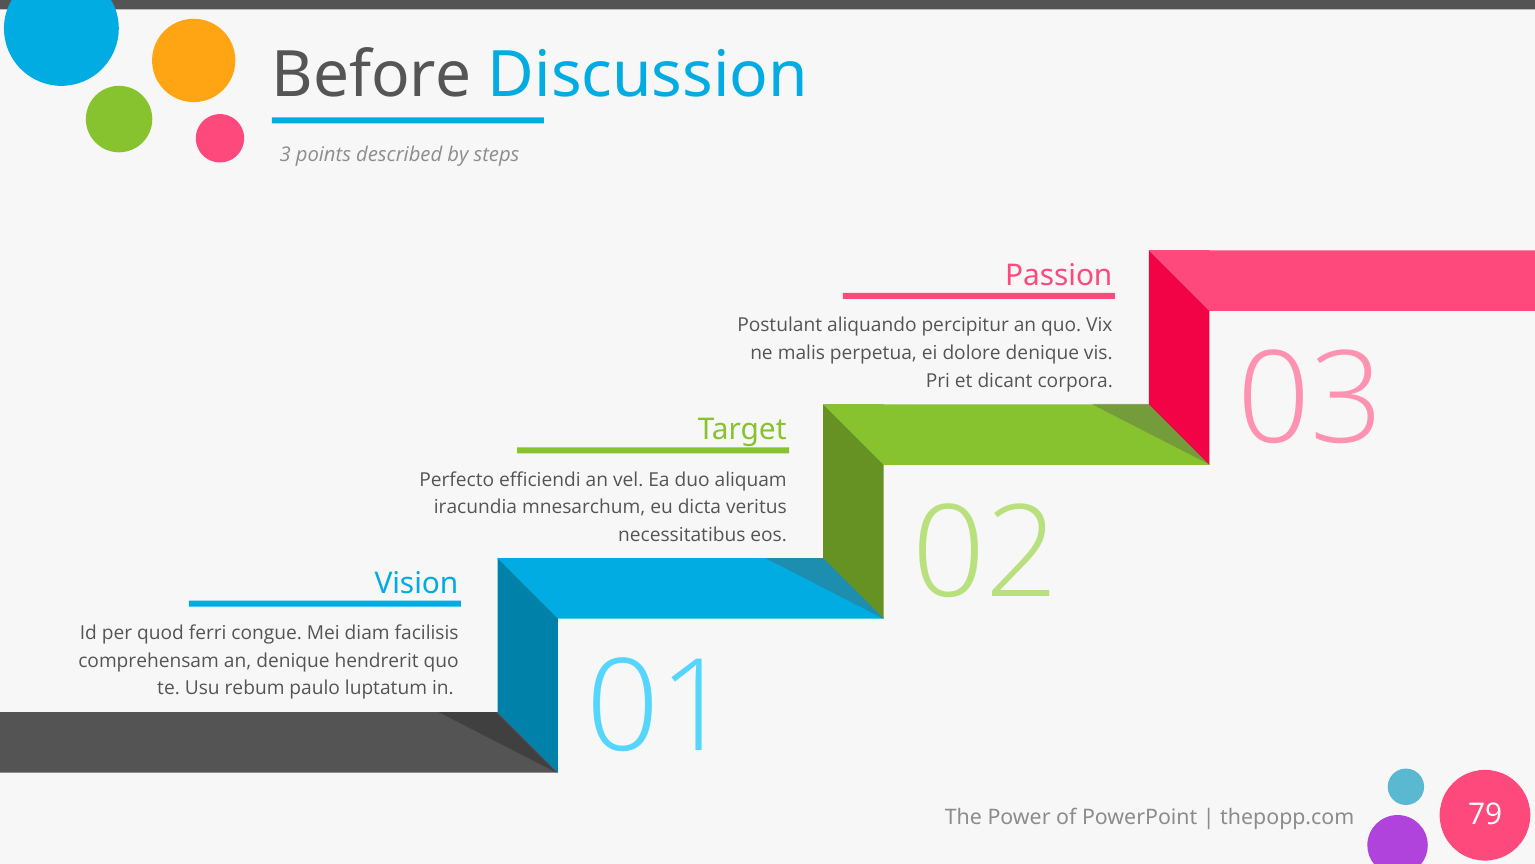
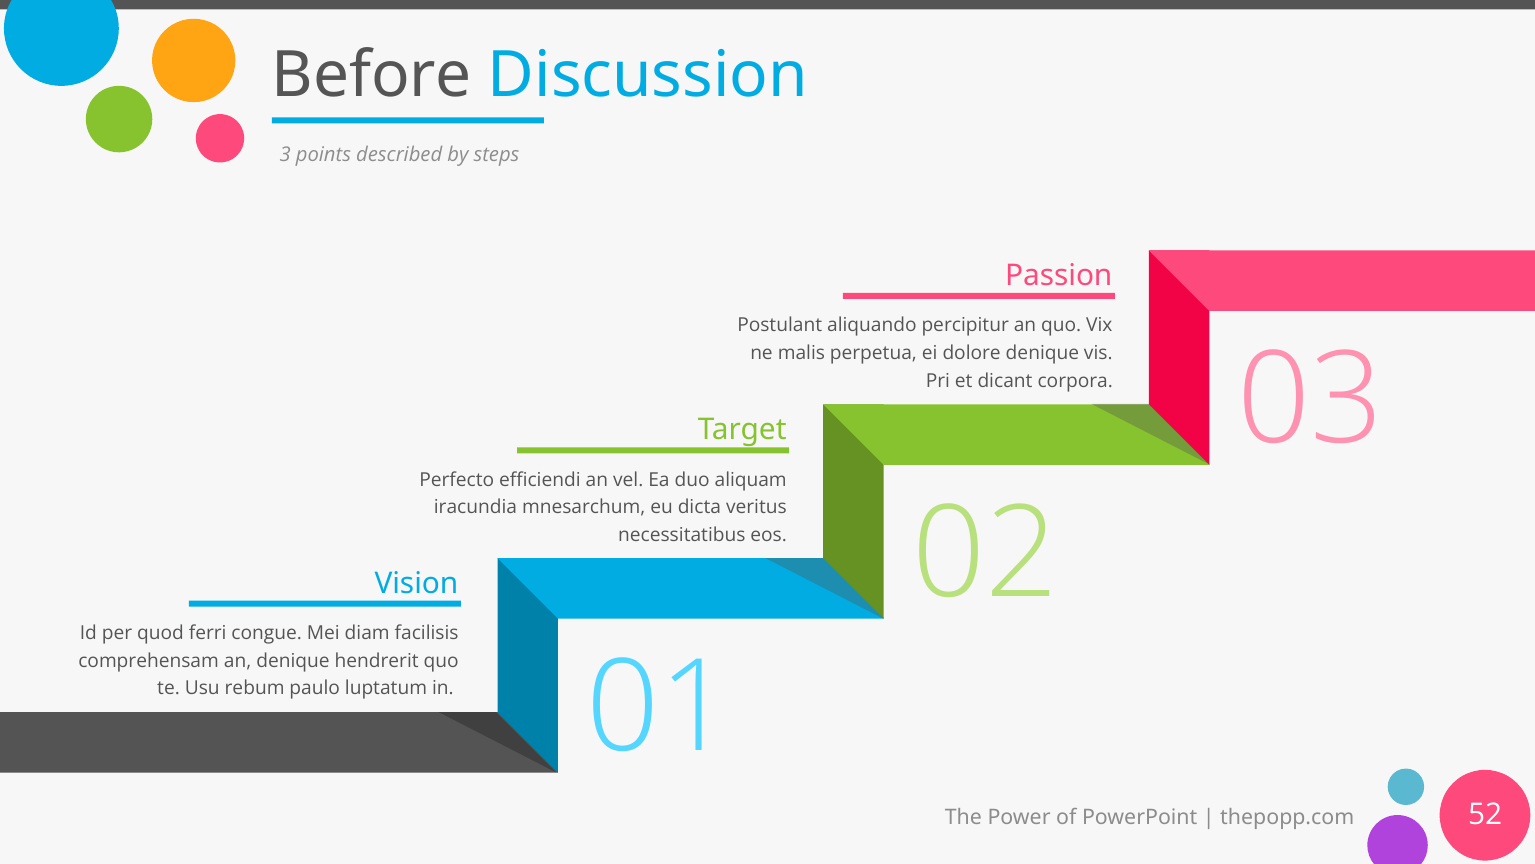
79: 79 -> 52 (1485, 814)
